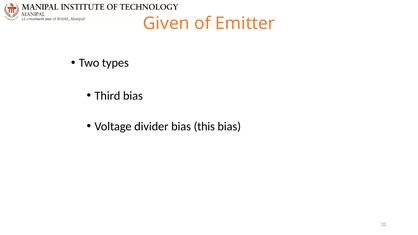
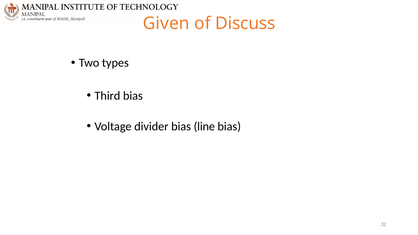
Emitter: Emitter -> Discuss (245, 23)
this: this -> line (204, 126)
